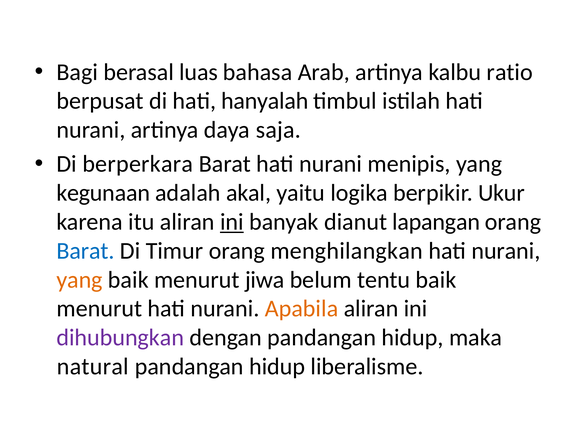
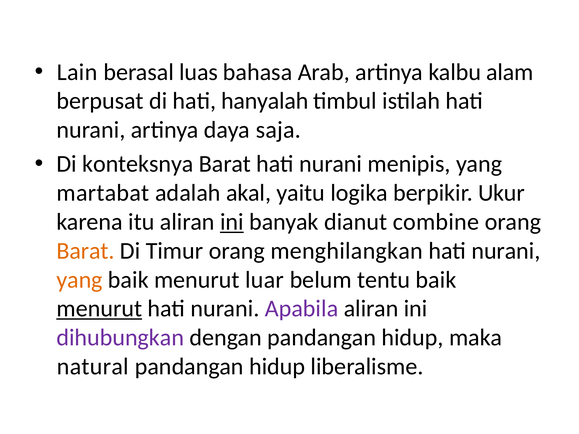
Bagi: Bagi -> Lain (77, 72)
ratio: ratio -> alam (510, 72)
berperkara: berperkara -> konteksnya (138, 164)
kegunaan: kegunaan -> martabat (103, 193)
lapangan: lapangan -> combine (436, 222)
Barat colour: blue -> orange (86, 251)
jiwa: jiwa -> luar (265, 280)
menurut underline: none -> present (99, 309)
Apabila colour: orange -> purple (302, 309)
